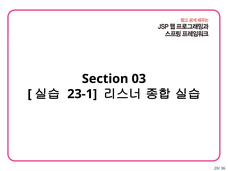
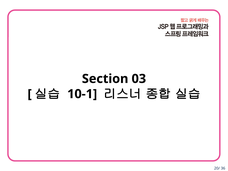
23-1: 23-1 -> 10-1 (82, 94)
